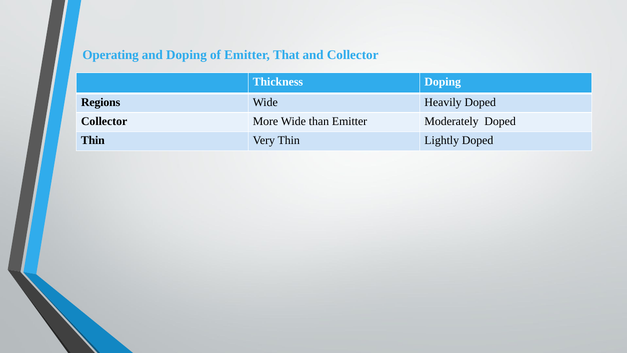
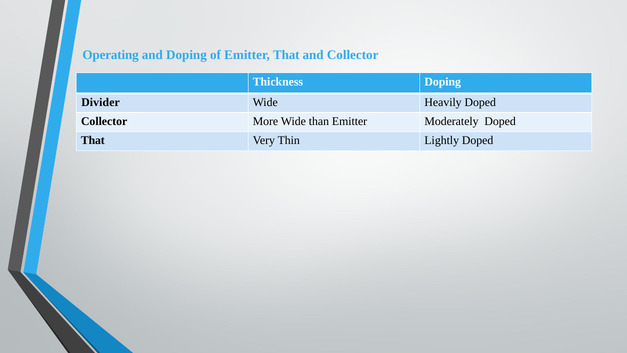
Regions: Regions -> Divider (101, 102)
Thin: Thin -> That (93, 140)
